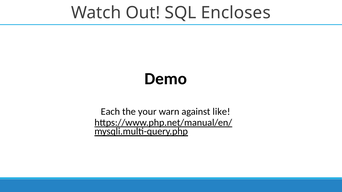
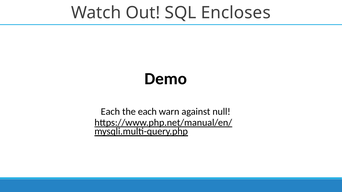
the your: your -> each (147, 112)
like: like -> null (221, 112)
